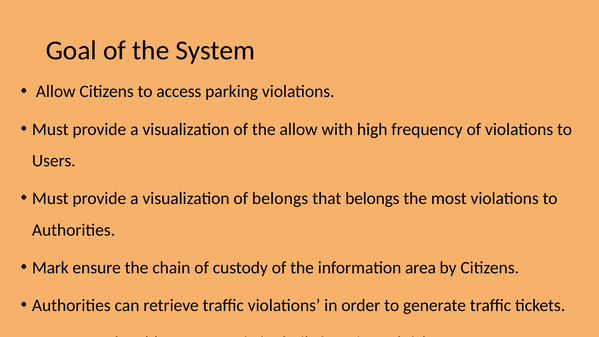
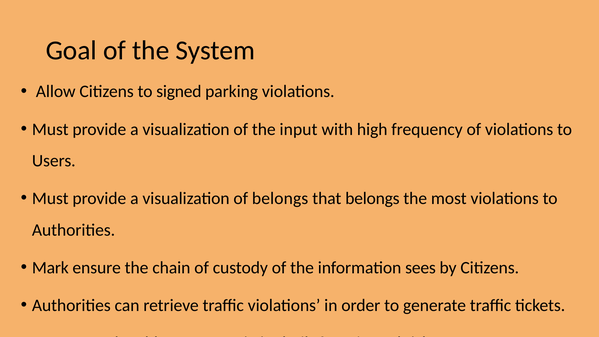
access: access -> signed (179, 92)
the allow: allow -> input (299, 129)
area: area -> sees (421, 268)
